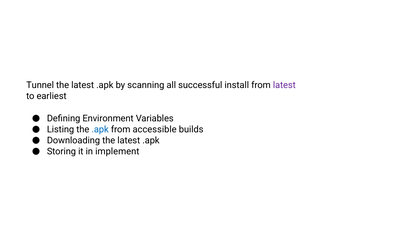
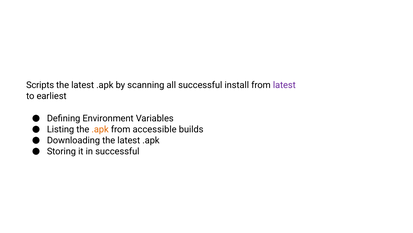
Tunnel: Tunnel -> Scripts (40, 85)
.apk colour: blue -> orange (100, 129)
in implement: implement -> successful (117, 151)
